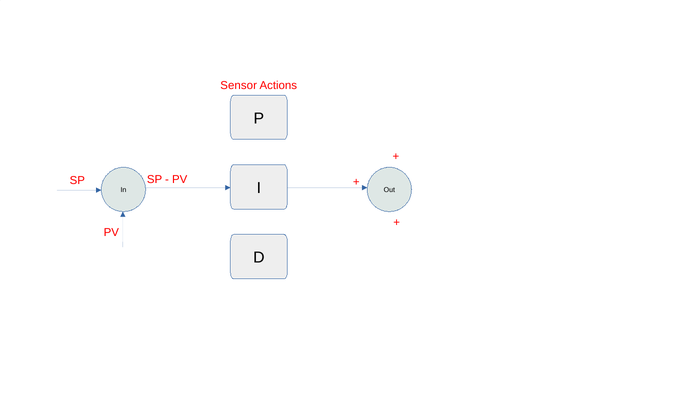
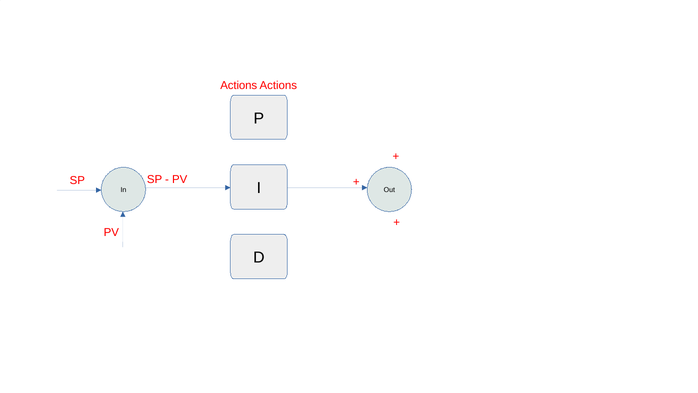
Sensor: Sensor -> Actions (239, 85)
